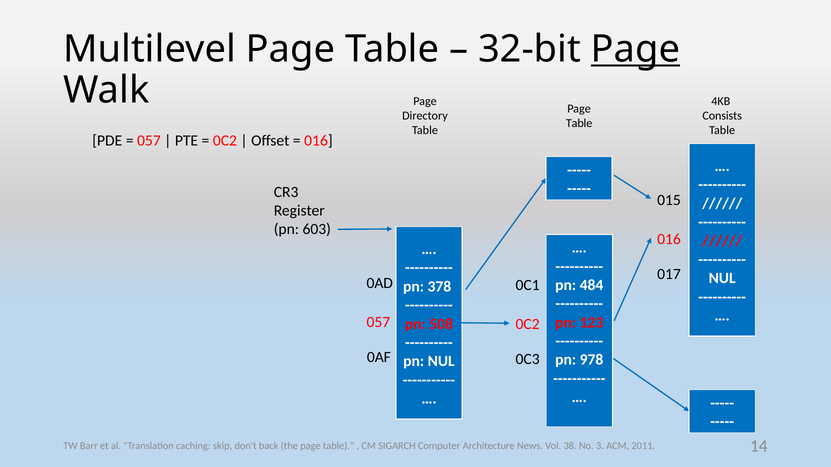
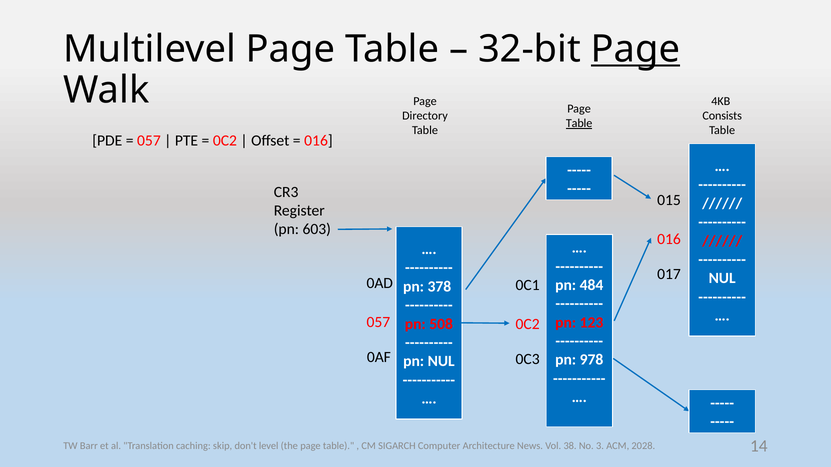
Table underline: none -> present (579, 123)
back: back -> level (269, 446)
2011: 2011 -> 2028 (643, 446)
